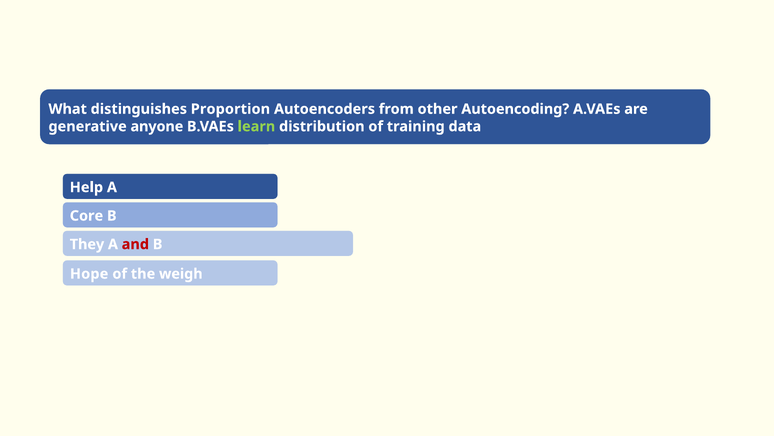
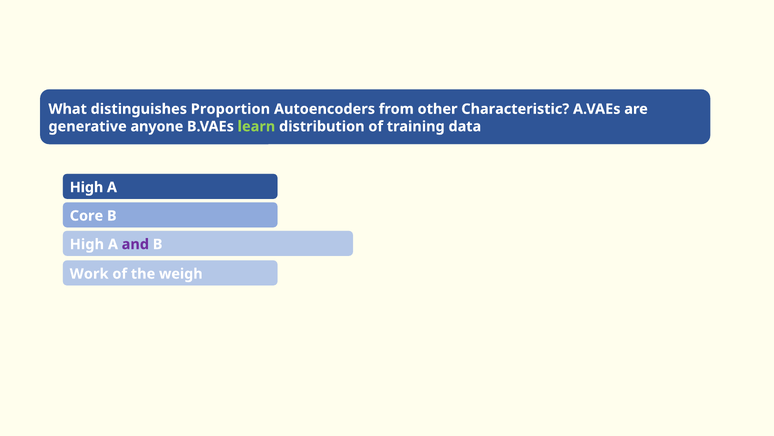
Autoencoding: Autoencoding -> Characteristic (515, 109)
Help: Help -> High (87, 187)
They: They -> High (87, 244)
and colour: red -> purple (135, 244)
Hope: Hope -> Work (89, 274)
